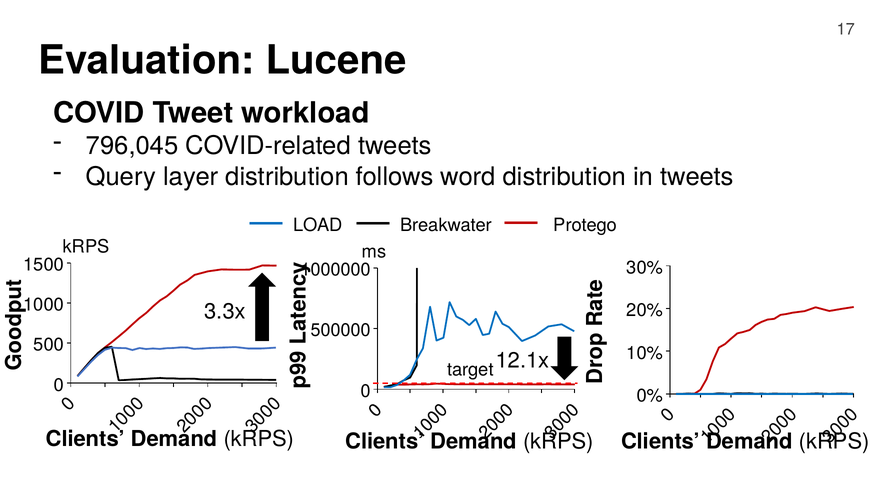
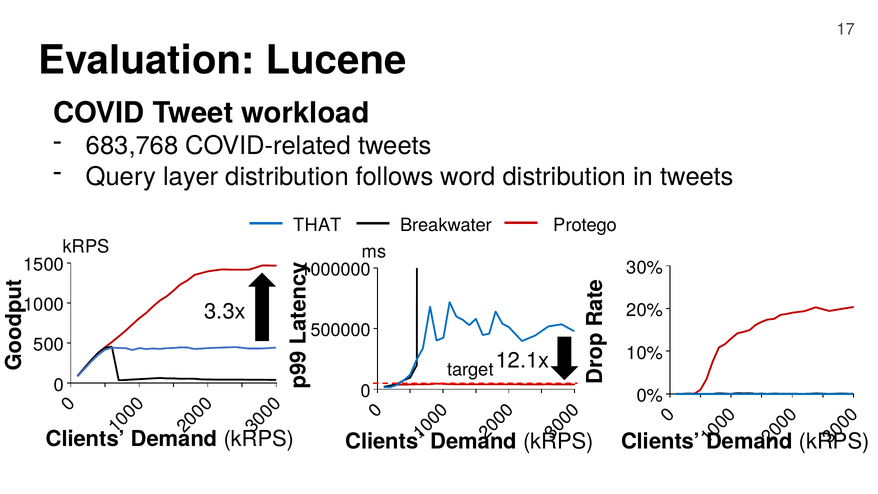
796,045: 796,045 -> 683,768 (132, 146)
LOAD: LOAD -> THAT (318, 225)
